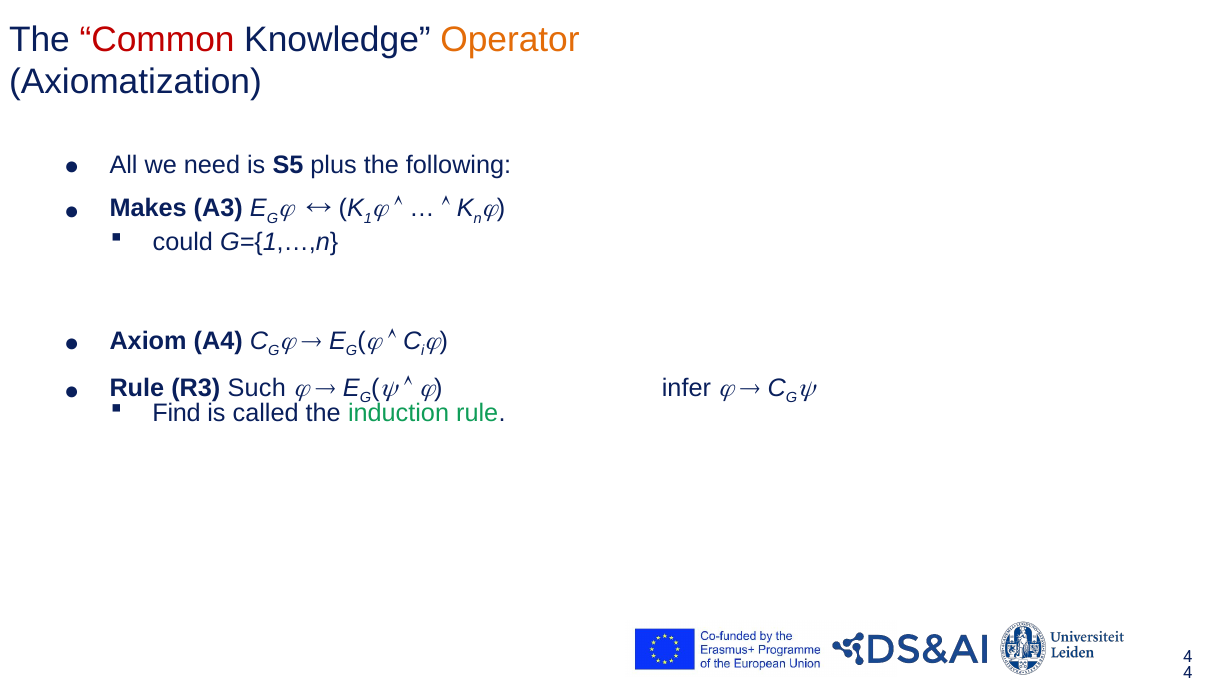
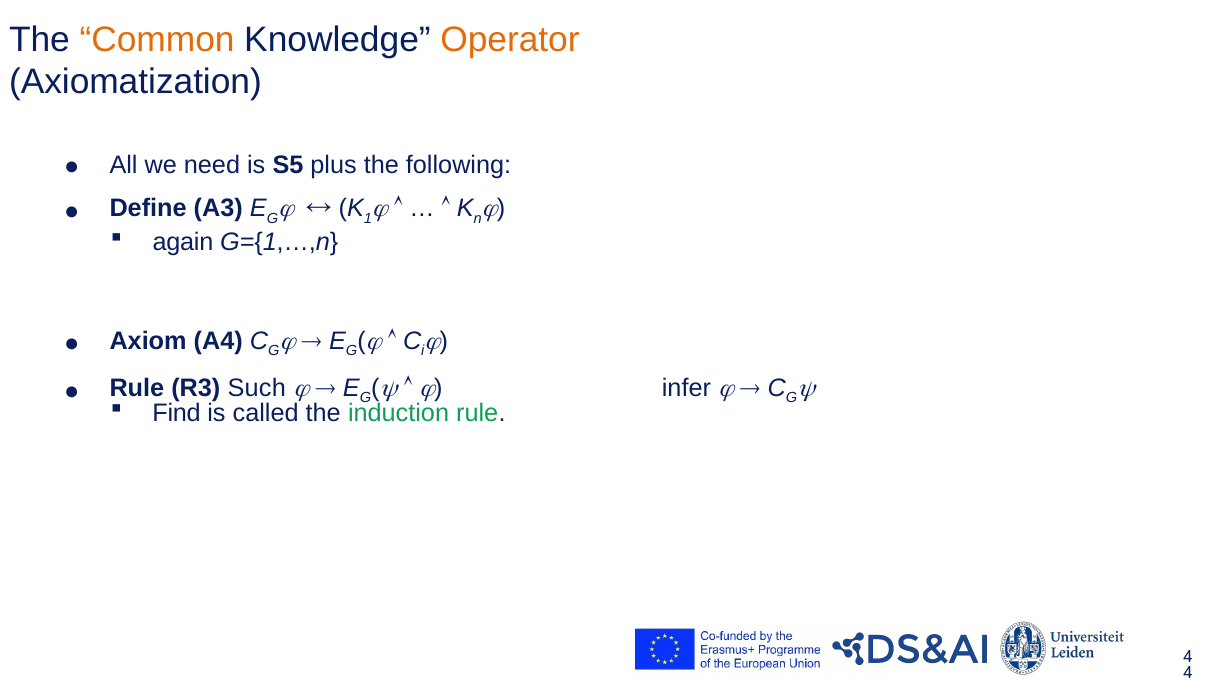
Common colour: red -> orange (157, 39)
Makes: Makes -> Define (148, 208)
could: could -> again (183, 243)
